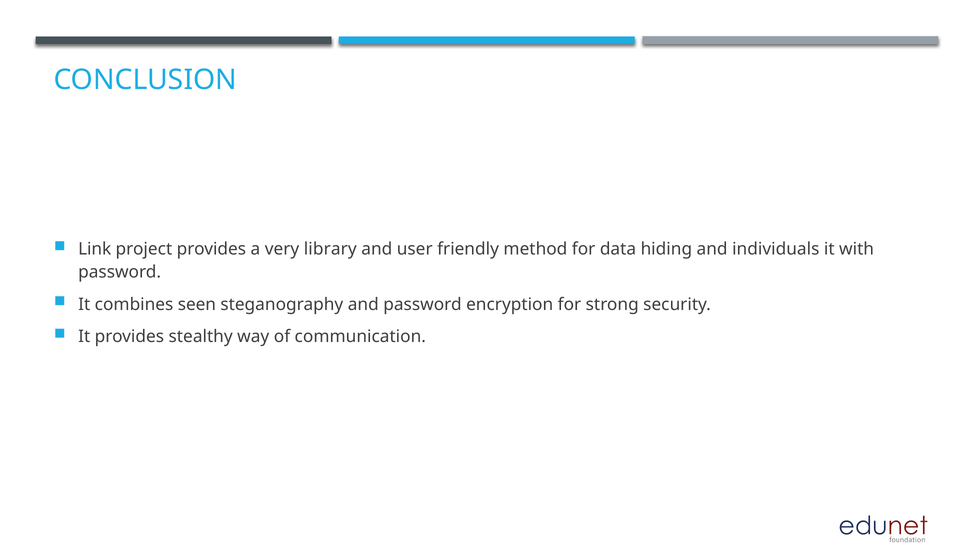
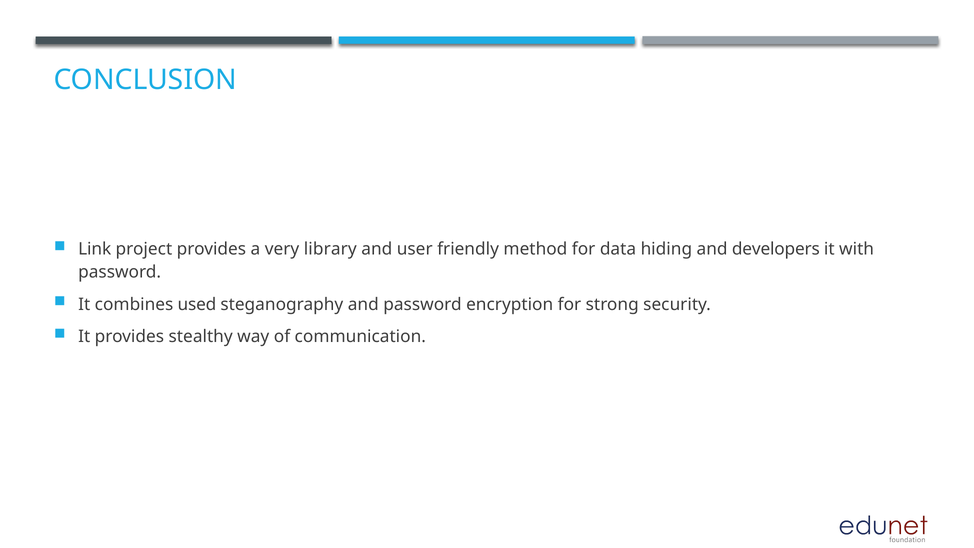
individuals: individuals -> developers (776, 249)
seen: seen -> used (197, 304)
